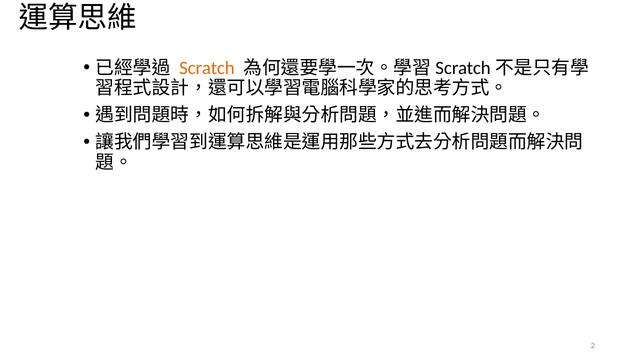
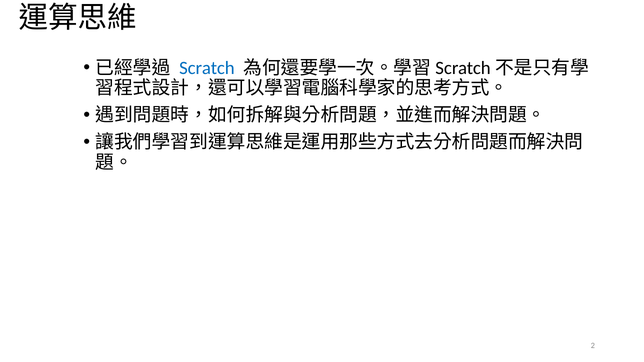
Scratch colour: orange -> blue (207, 68)
